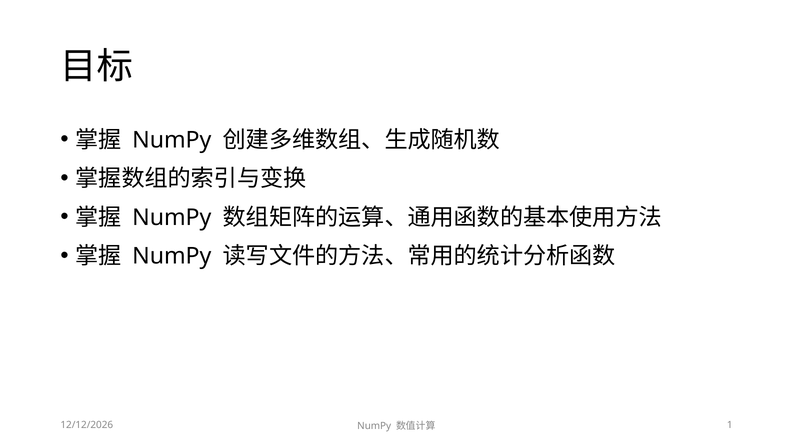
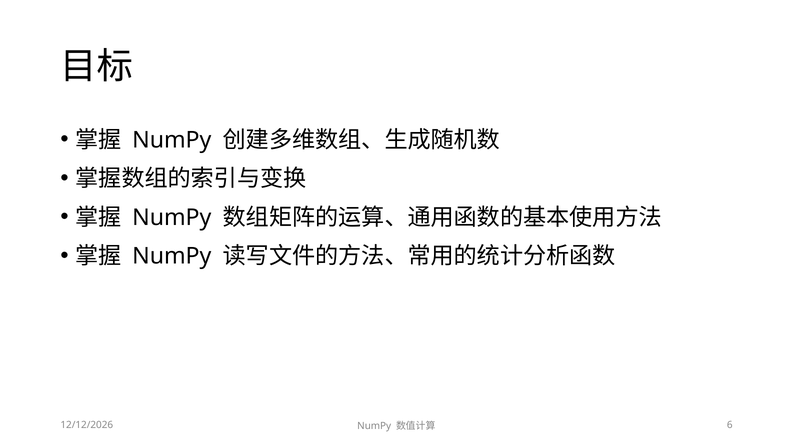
1: 1 -> 6 (730, 425)
